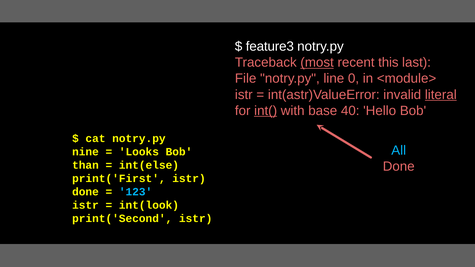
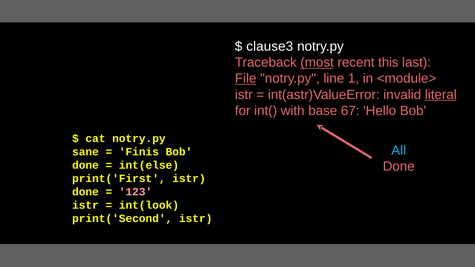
feature3: feature3 -> clause3 (270, 47)
File underline: none -> present (246, 79)
0: 0 -> 1 (353, 79)
int( underline: present -> none (266, 111)
40: 40 -> 67 (350, 111)
nine: nine -> sane (85, 152)
Looks: Looks -> Finis (139, 152)
than: than -> done (85, 165)
123 colour: light blue -> pink (136, 192)
